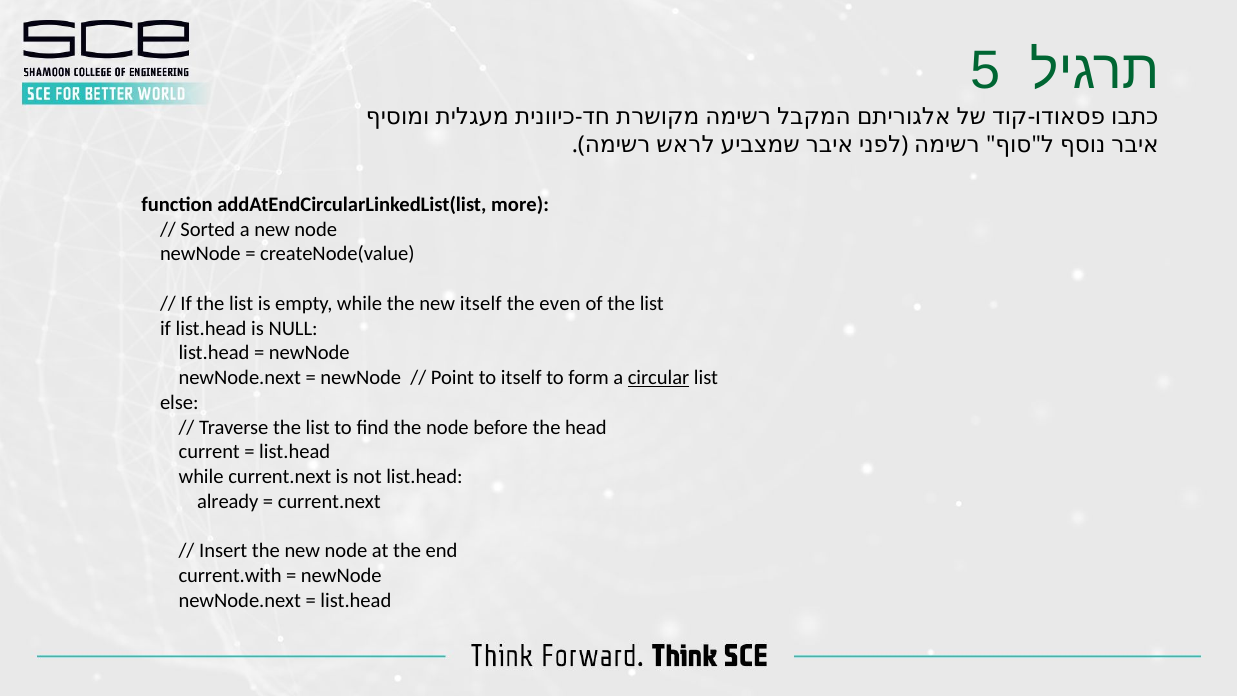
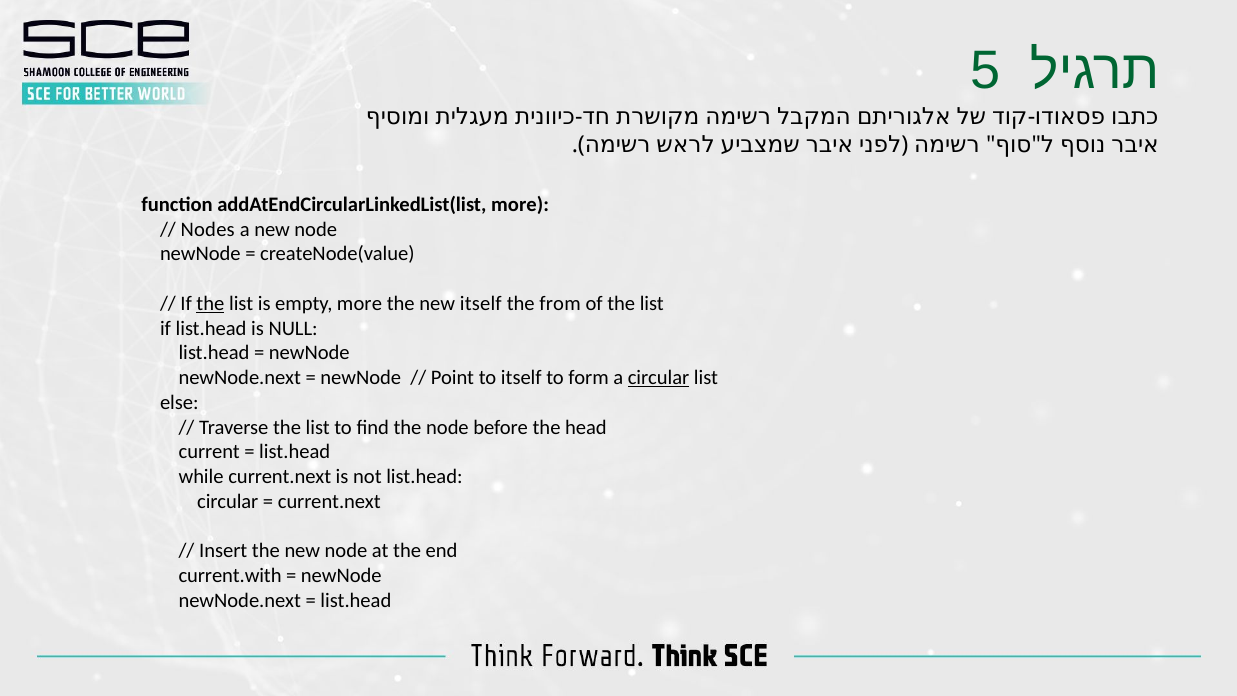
Sorted: Sorted -> Nodes (208, 229)
the underline: none -> present (210, 304)
empty while: while -> more (359, 304)
even: even -> from (560, 304)
already: already -> circular (228, 501)
